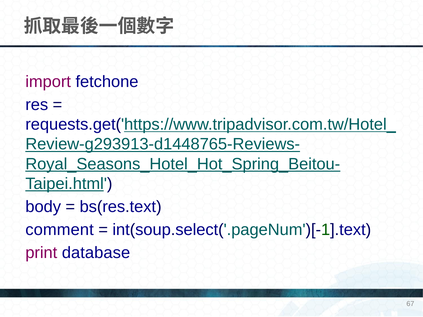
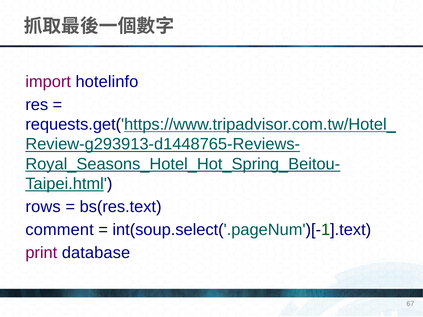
fetchone: fetchone -> hotelinfo (107, 82)
body: body -> rows (43, 207)
